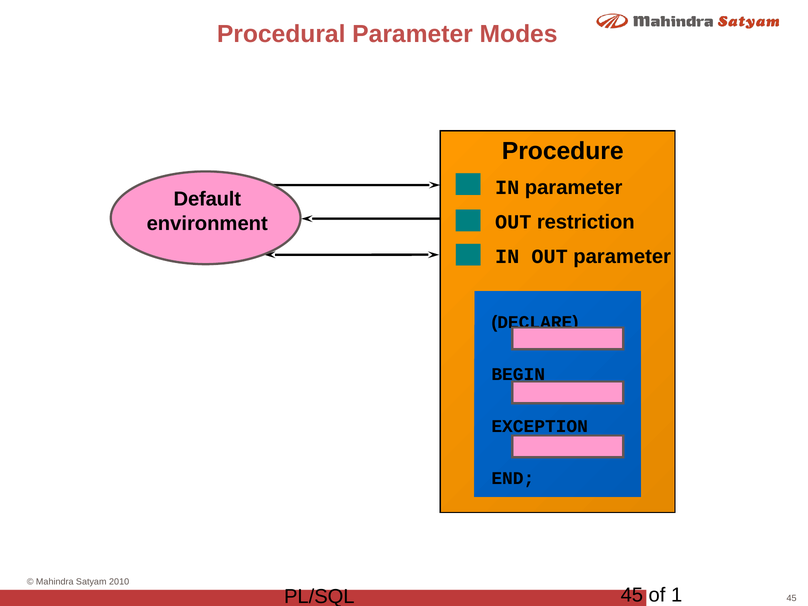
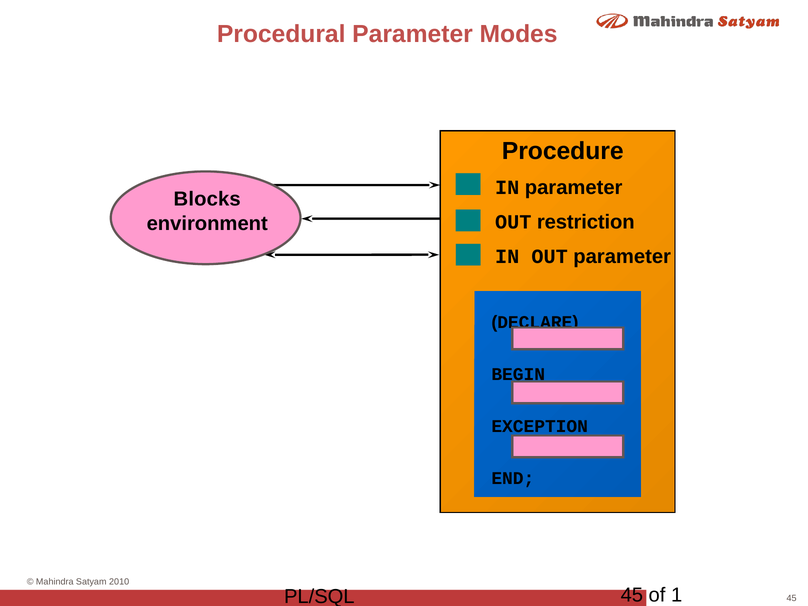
Default: Default -> Blocks (207, 199)
